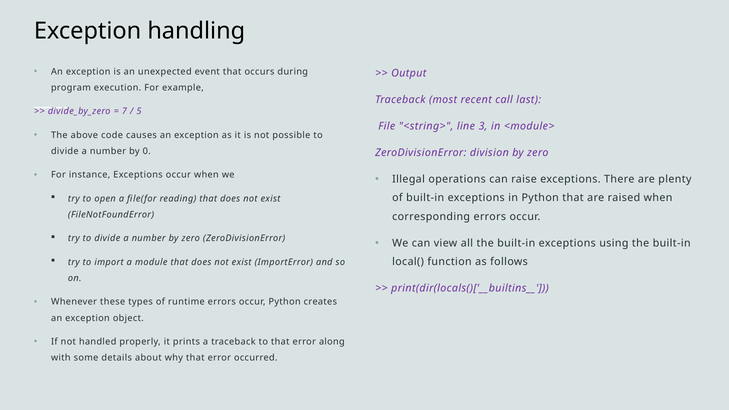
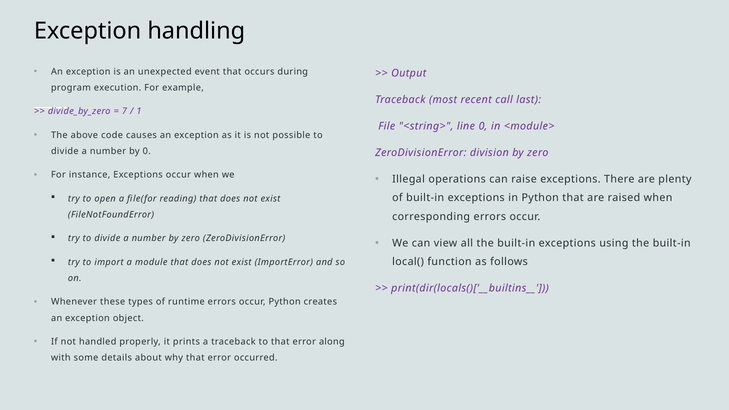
5: 5 -> 1 (139, 111)
line 3: 3 -> 0 (483, 126)
